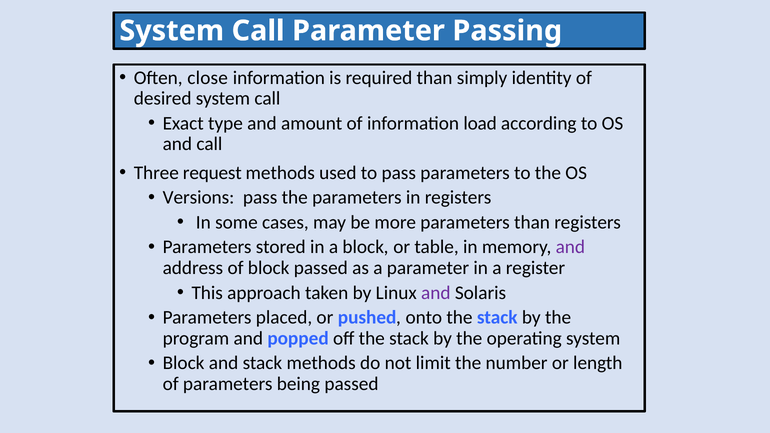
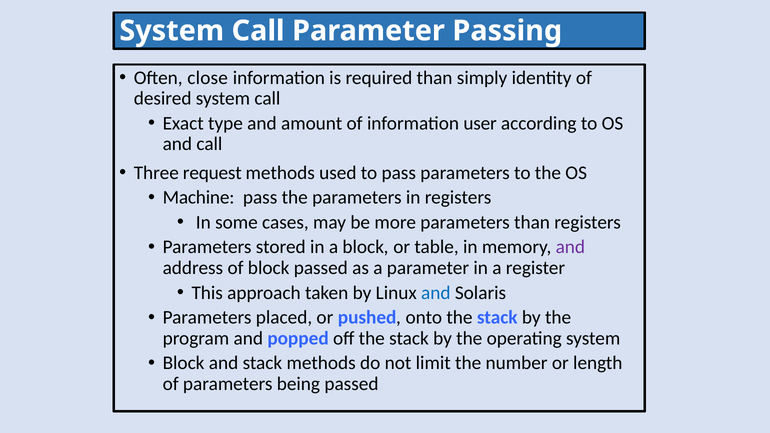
load: load -> user (480, 123)
Versions: Versions -> Machine (199, 198)
and colour: purple -> blue (436, 293)
